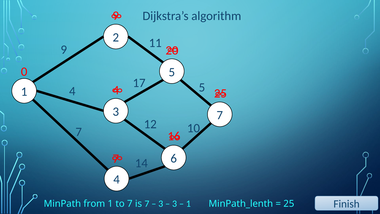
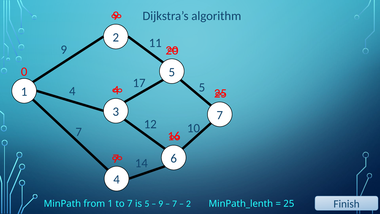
is 7: 7 -> 5 (147, 204)
3: 3 -> 9 (161, 204)
3: 3 -> 7 (175, 204)
1: 1 -> 2 (188, 204)
